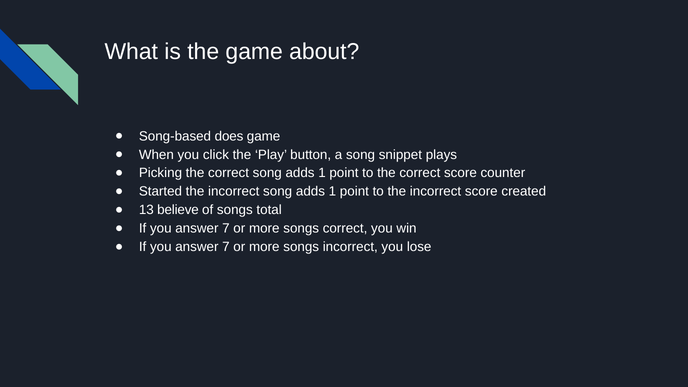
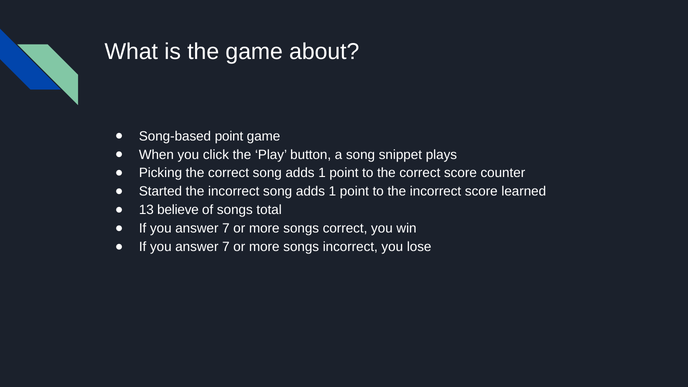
Song-based does: does -> point (229, 136)
created: created -> learned (524, 192)
